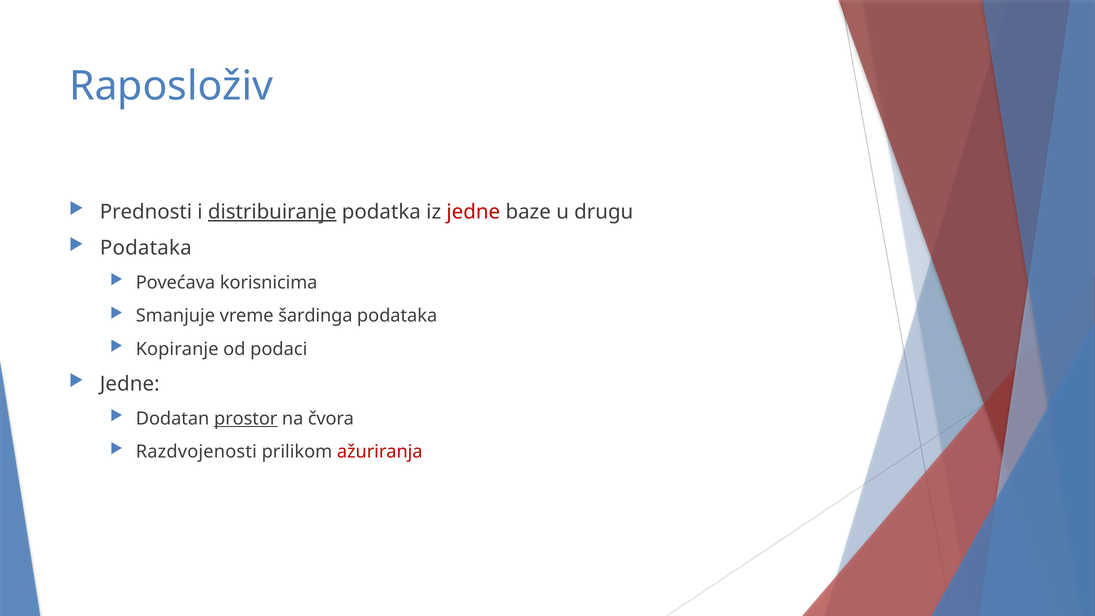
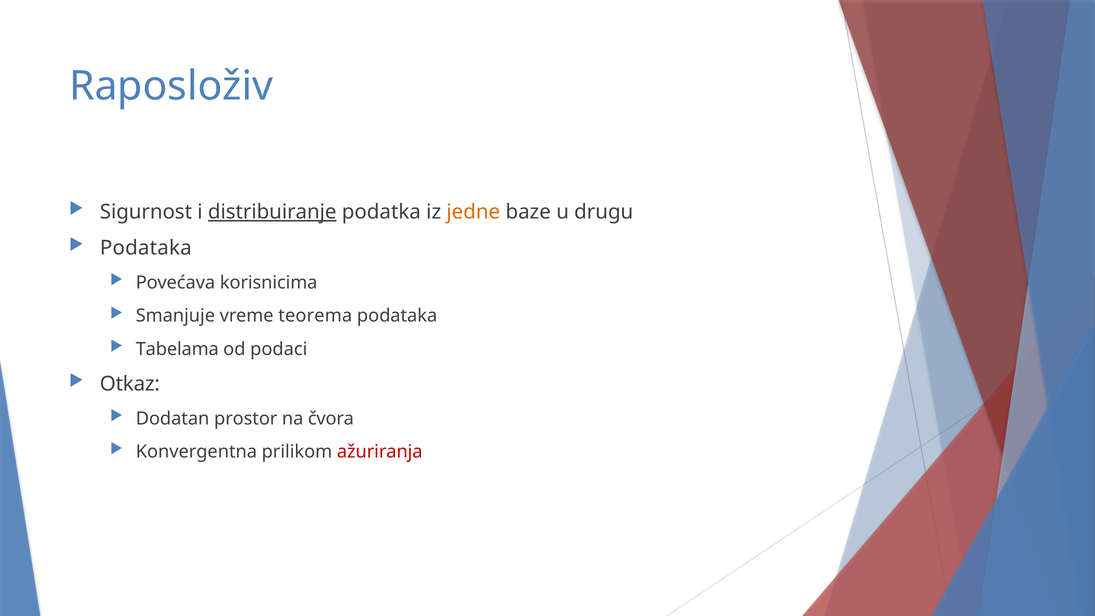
Prednosti: Prednosti -> Sigurnost (146, 212)
jedne colour: red -> orange (473, 212)
šardinga: šardinga -> teorema (315, 316)
Kopiranje: Kopiranje -> Tabelama (177, 349)
Jedne: Jedne -> Otkaz (130, 384)
prostor underline: present -> none (246, 418)
Razdvojenosti: Razdvojenosti -> Konvergentna (196, 452)
